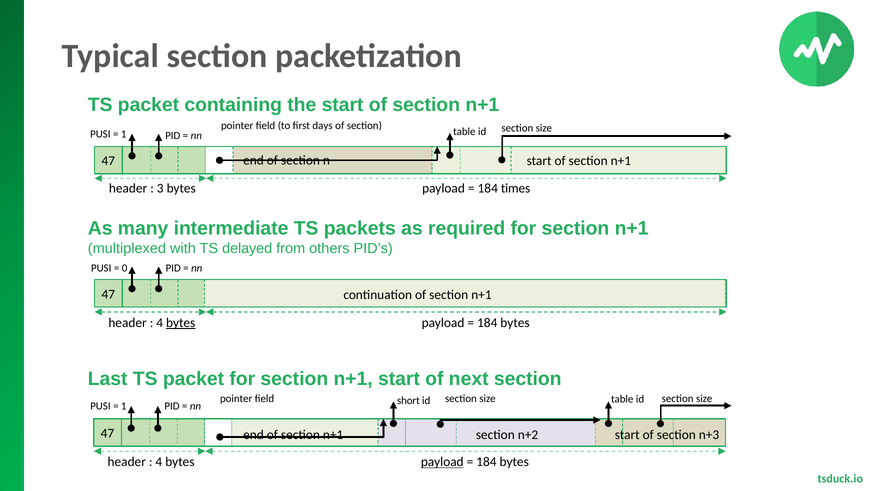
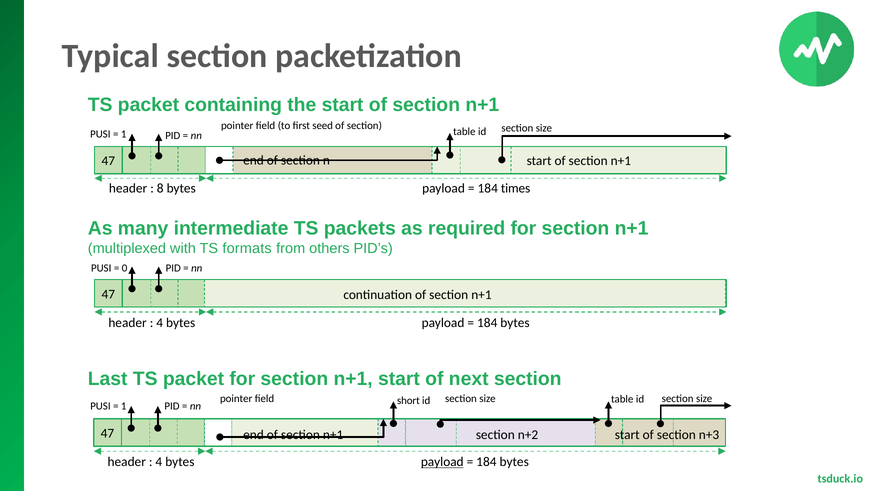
days: days -> seed (323, 125)
3: 3 -> 8 (160, 188)
delayed: delayed -> formats (247, 248)
bytes underline: present -> none (181, 322)
